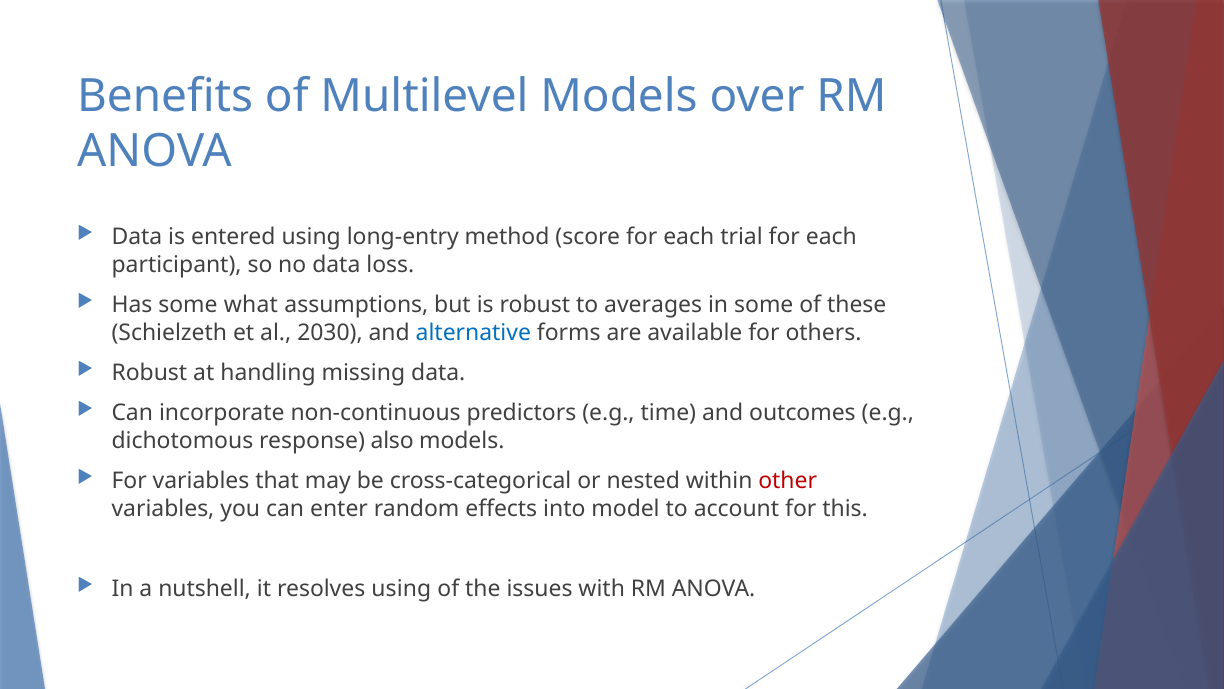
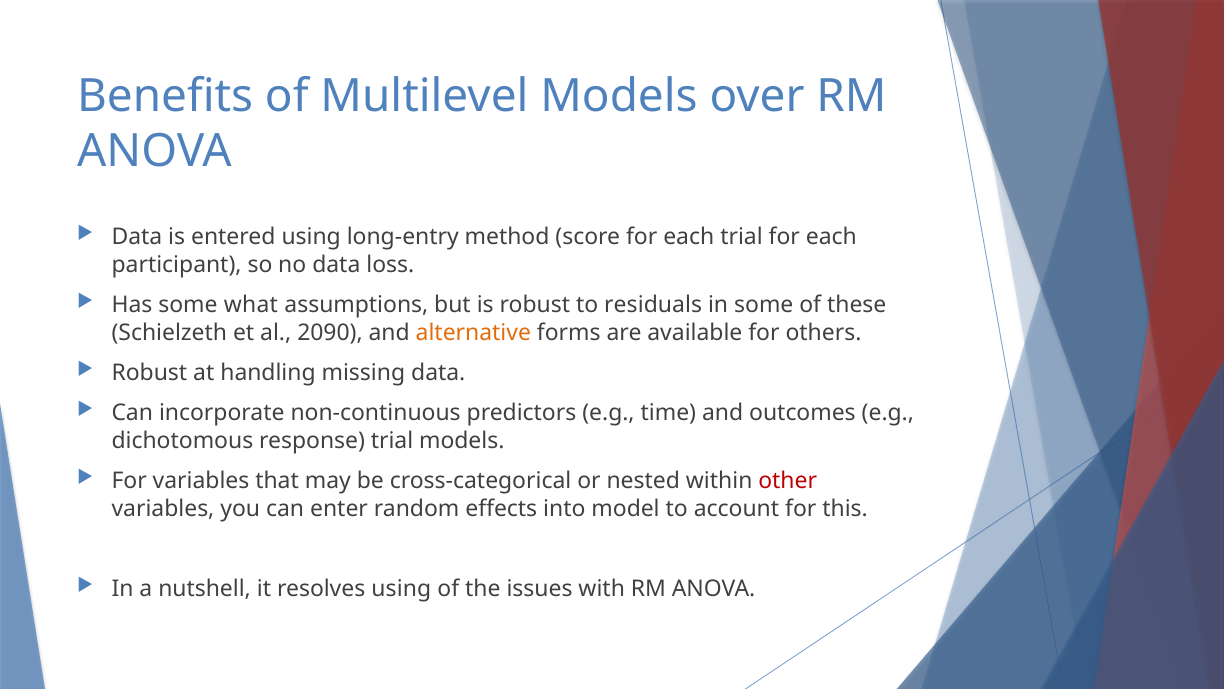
averages: averages -> residuals (653, 305)
2030: 2030 -> 2090 (330, 332)
alternative colour: blue -> orange (473, 332)
response also: also -> trial (392, 440)
